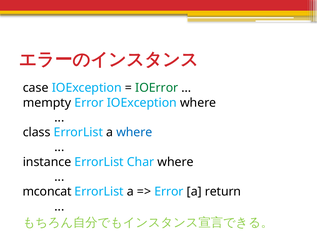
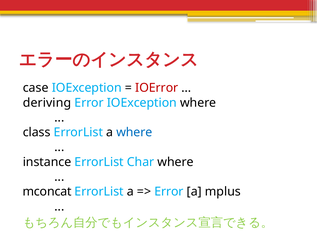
IOError colour: green -> red (157, 88)
mempty: mempty -> deriving (47, 103)
return: return -> mplus (223, 191)
